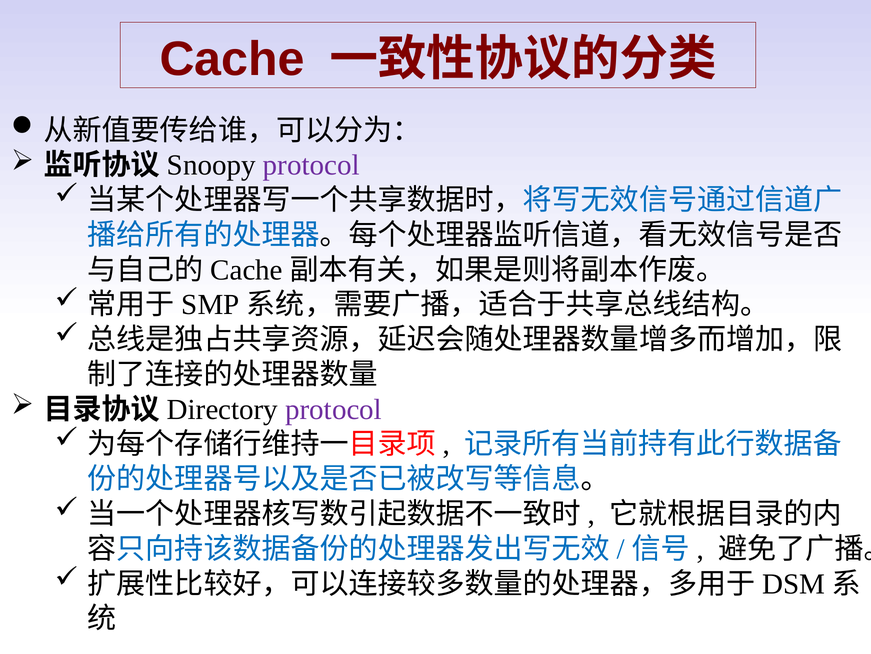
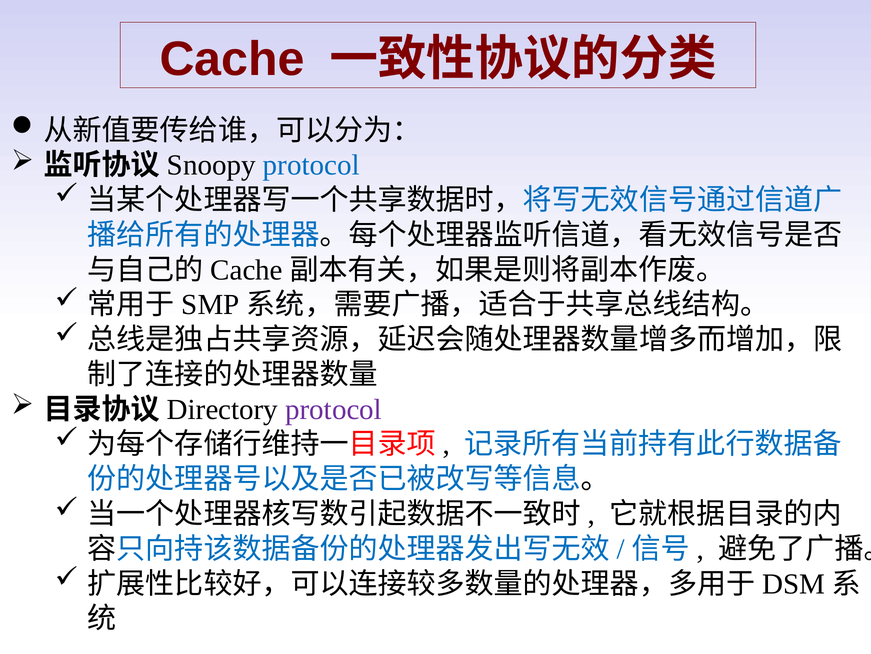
protocol colour: purple -> blue (311, 165)
